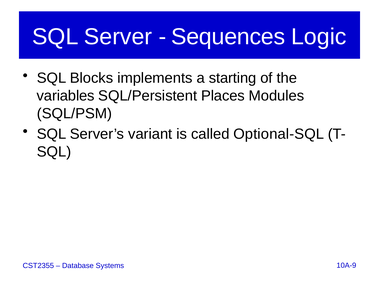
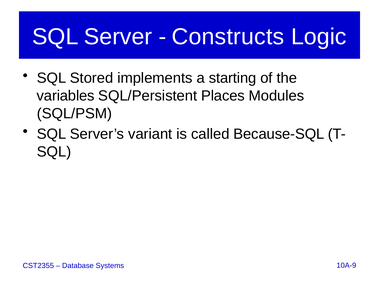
Sequences: Sequences -> Constructs (228, 37)
Blocks: Blocks -> Stored (92, 78)
Optional-SQL: Optional-SQL -> Because-SQL (279, 134)
